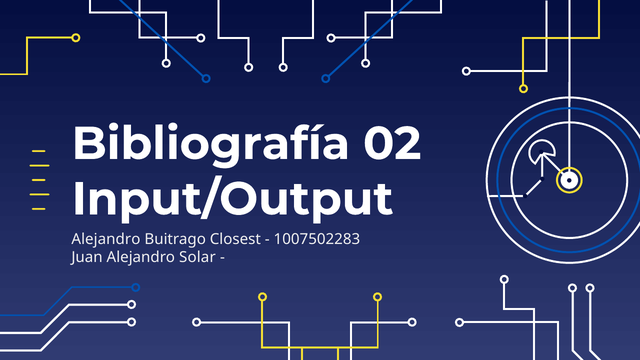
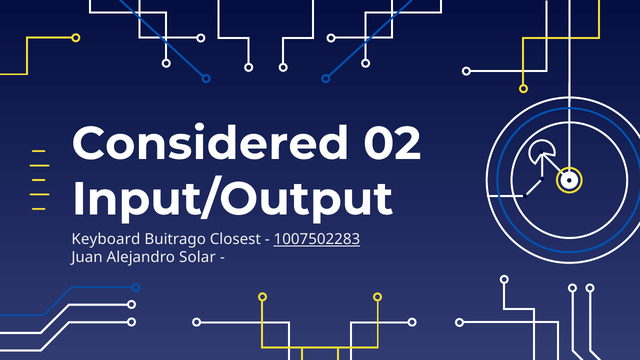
Bibliografía: Bibliografía -> Considered (211, 144)
Alejandro: Alejandro -> Keyboard (106, 239)
1007502283 underline: none -> present (317, 239)
